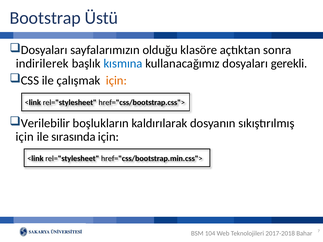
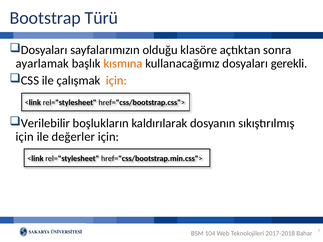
Üstü: Üstü -> Türü (101, 18)
indirilerek: indirilerek -> ayarlamak (42, 64)
kısmına colour: blue -> orange (123, 64)
sırasında: sırasında -> değerler (73, 137)
